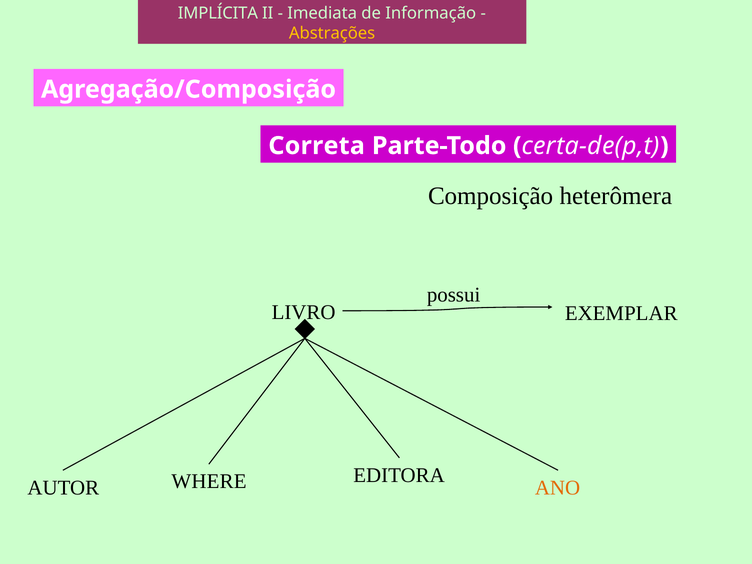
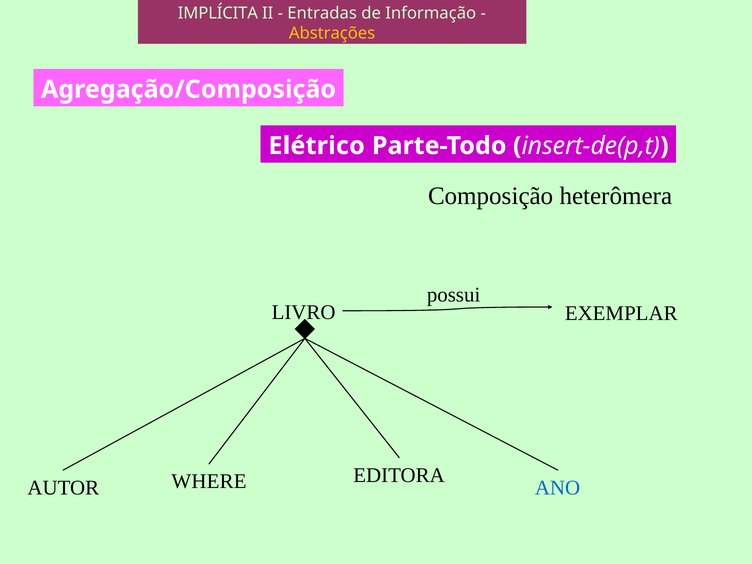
Imediata: Imediata -> Entradas (322, 13)
Correta: Correta -> Elétrico (317, 146)
certa-de(p,t: certa-de(p,t -> insert-de(p,t (591, 146)
ANO colour: orange -> blue (558, 488)
